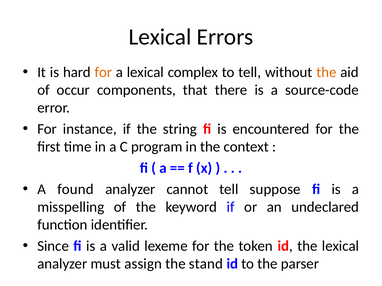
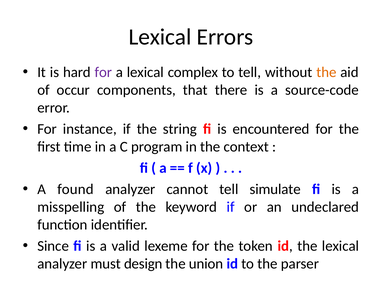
for colour: orange -> purple (103, 72)
suppose: suppose -> simulate (275, 190)
assign: assign -> design (143, 264)
stand: stand -> union (206, 264)
